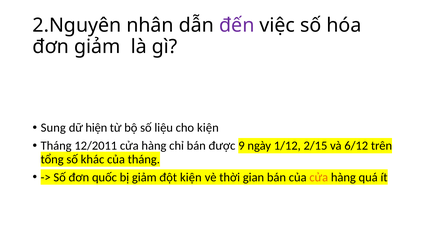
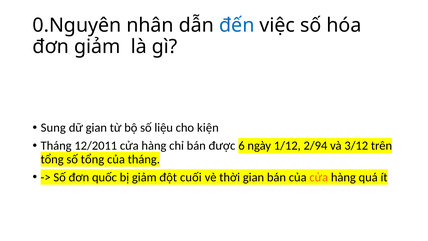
2.Nguyên: 2.Nguyên -> 0.Nguyên (77, 25)
đến colour: purple -> blue (237, 25)
dữ hiện: hiện -> gian (96, 128)
9: 9 -> 6 (242, 146)
2/15: 2/15 -> 2/94 (315, 146)
6/12: 6/12 -> 3/12 (356, 146)
số khác: khác -> tổng (92, 159)
đột kiện: kiện -> cuối (191, 177)
